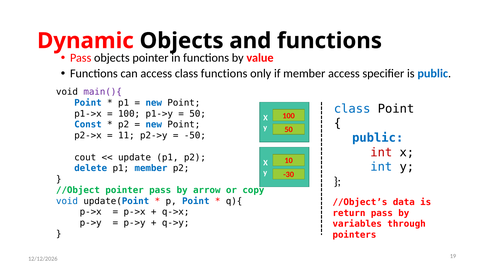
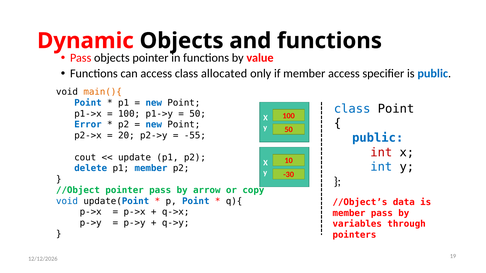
class functions: functions -> allocated (224, 74)
main(){ colour: purple -> orange (103, 92)
Const: Const -> Error (88, 125)
11: 11 -> 20 (126, 136)
-50: -50 -> -55 (195, 136)
return: return -> member (349, 213)
